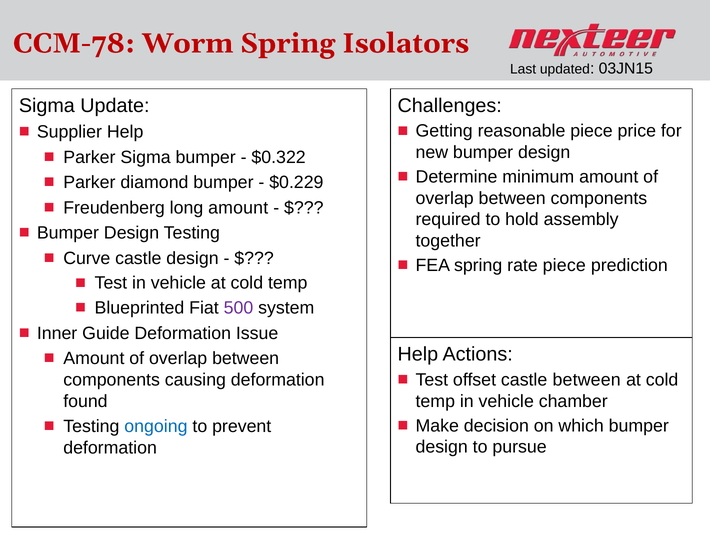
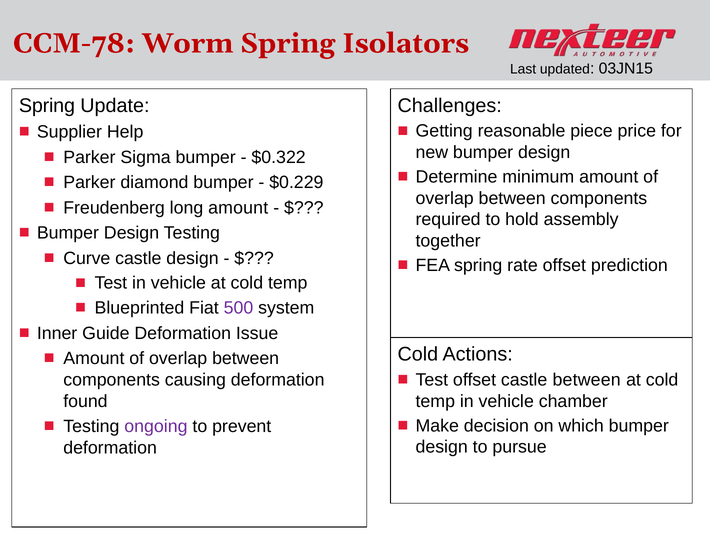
Sigma: Sigma -> Spring (47, 106)
rate piece: piece -> offset (564, 265)
Help: Help -> Cold (418, 354)
ongoing colour: blue -> purple (156, 426)
